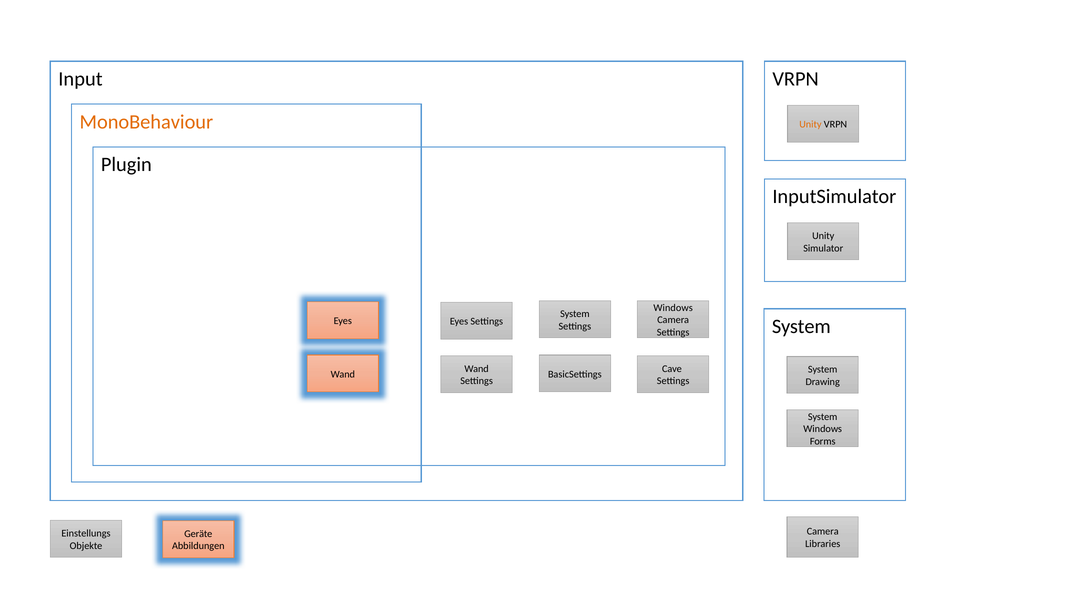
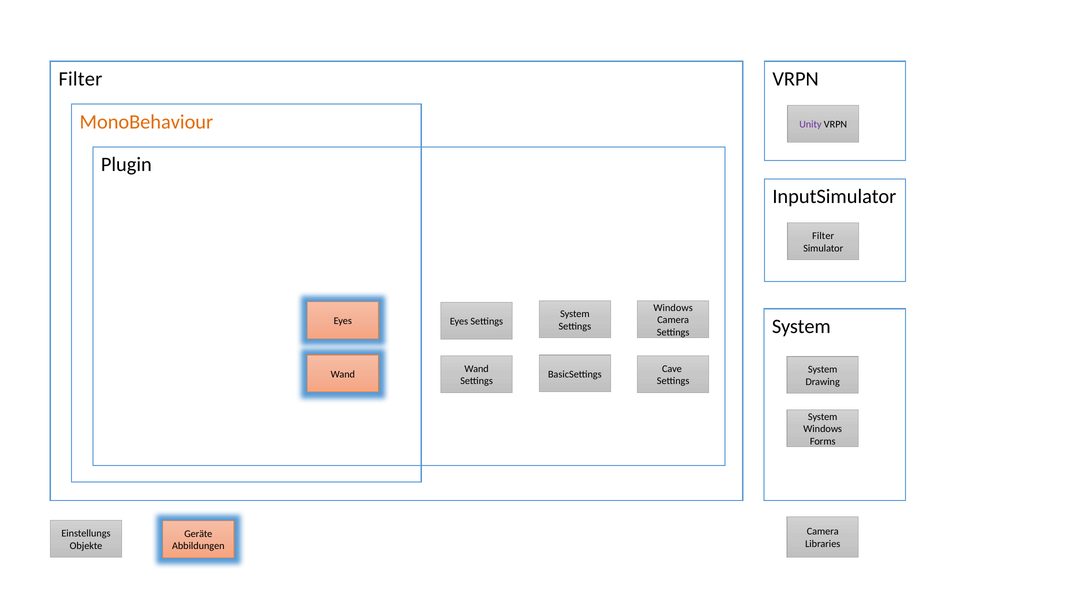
Input: Input -> Filter (80, 79)
Unity colour: orange -> purple (810, 124)
Unity: Unity -> Filter (823, 236)
